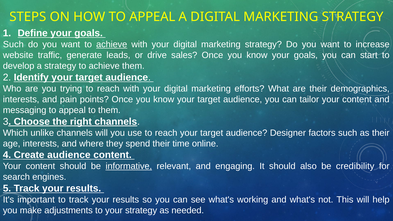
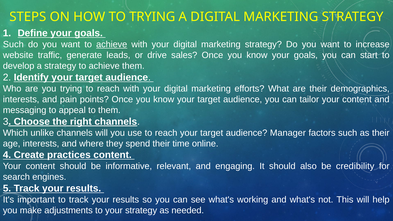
HOW TO APPEAL: APPEAL -> TRYING (152, 17)
Designer: Designer -> Manager (288, 133)
Create audience: audience -> practices (69, 155)
informative underline: present -> none (129, 166)
